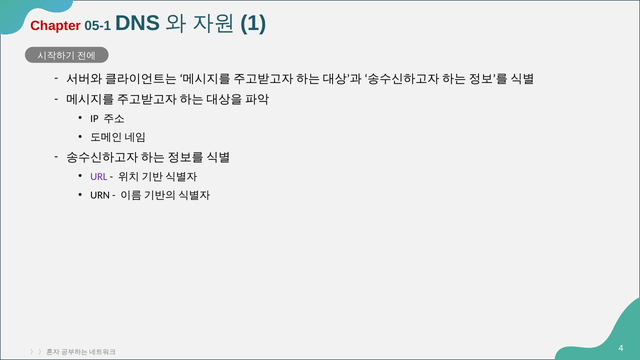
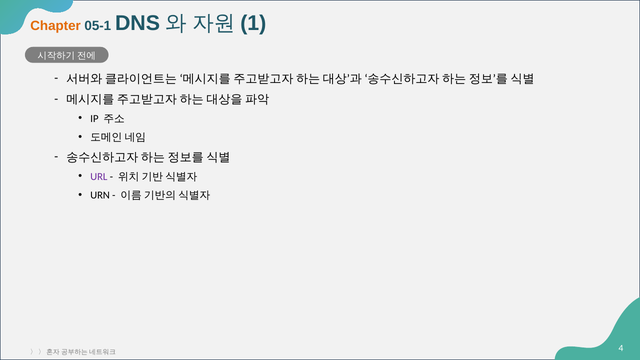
Chapter colour: red -> orange (56, 26)
